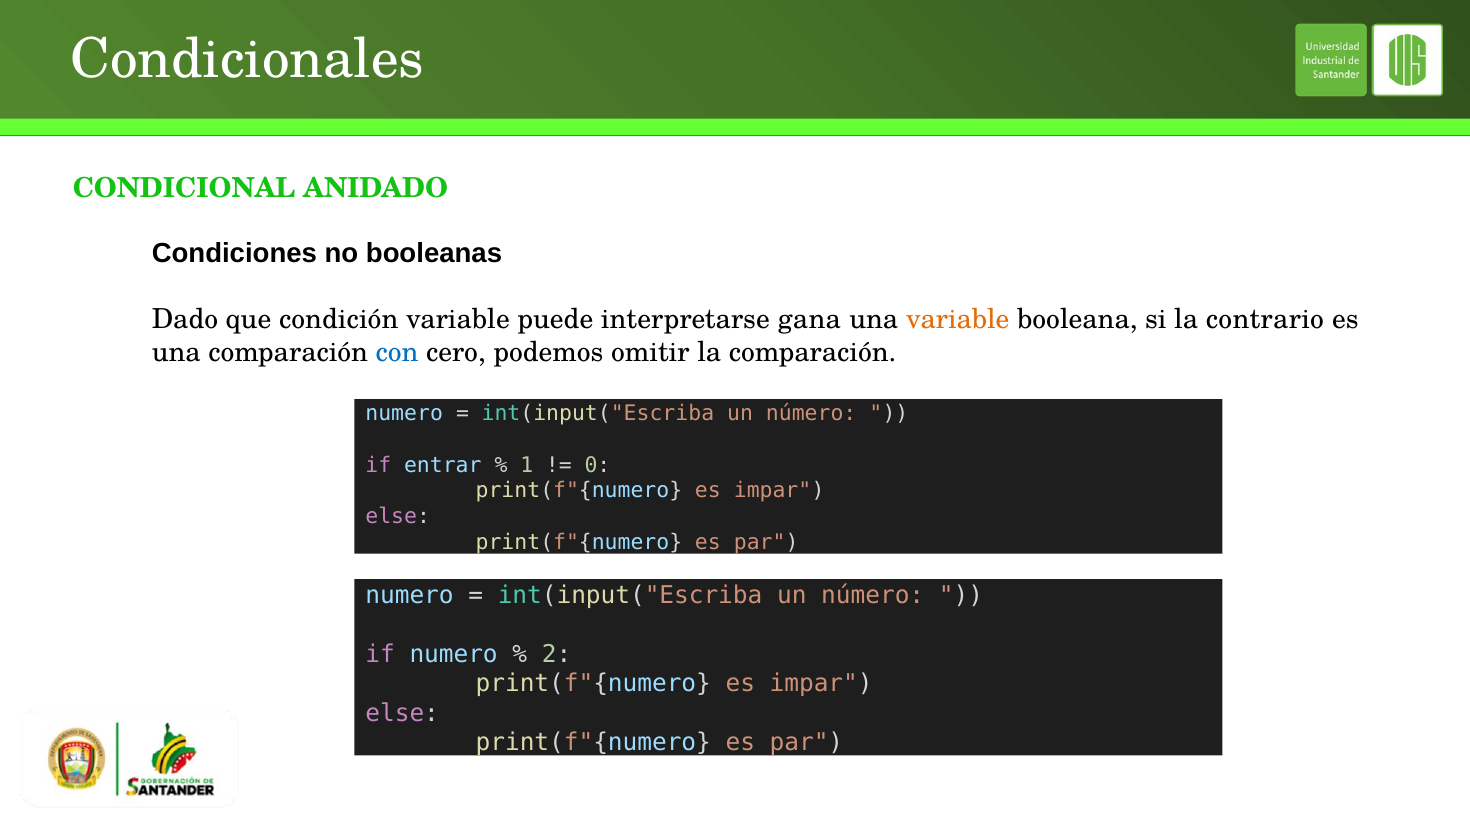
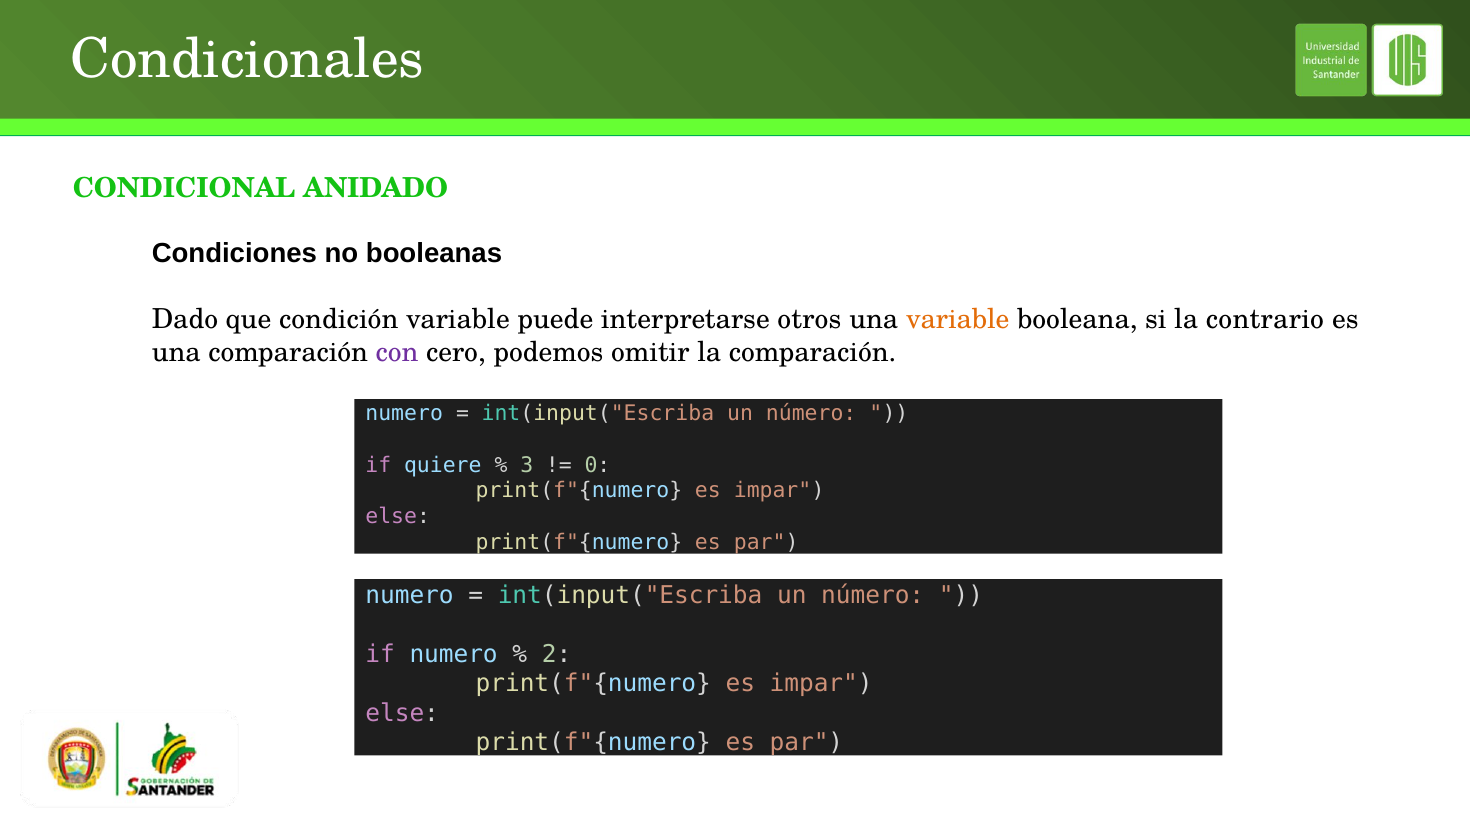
gana: gana -> otros (809, 319)
con colour: blue -> purple (397, 352)
entrar: entrar -> quiere (443, 465)
1: 1 -> 3 (527, 465)
